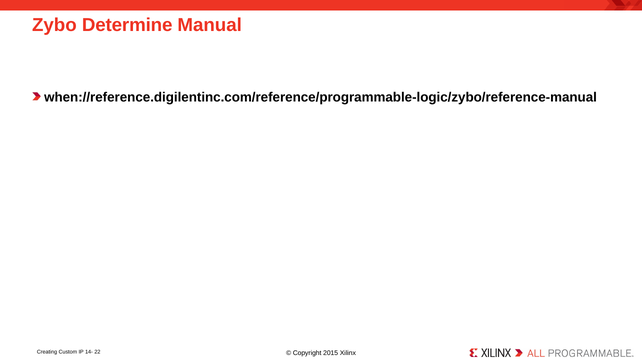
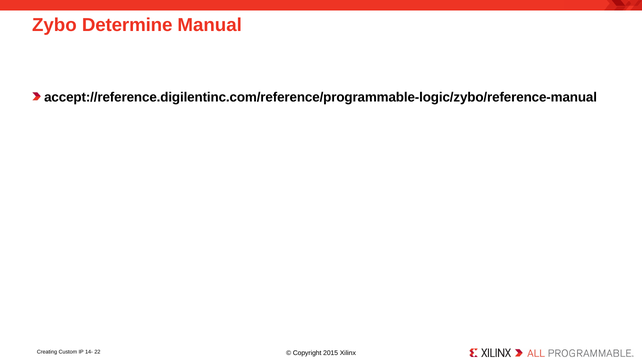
when://reference.digilentinc.com/reference/programmable-logic/zybo/reference-manual: when://reference.digilentinc.com/reference/programmable-logic/zybo/reference-manual -> accept://reference.digilentinc.com/reference/programmable-logic/zybo/reference-manual (321, 97)
